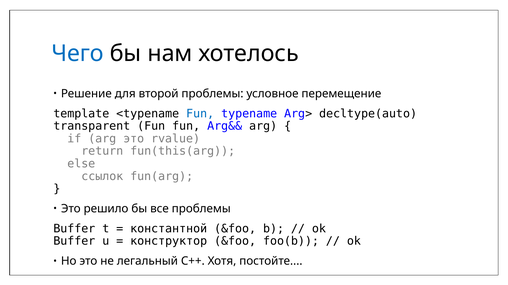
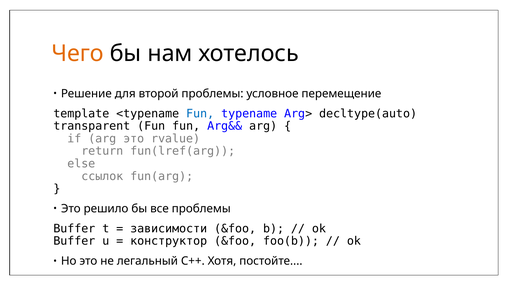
Чего colour: blue -> orange (78, 54)
fun(this(arg: fun(this(arg -> fun(lref(arg (183, 152)
константной: константной -> зависимости (169, 229)
